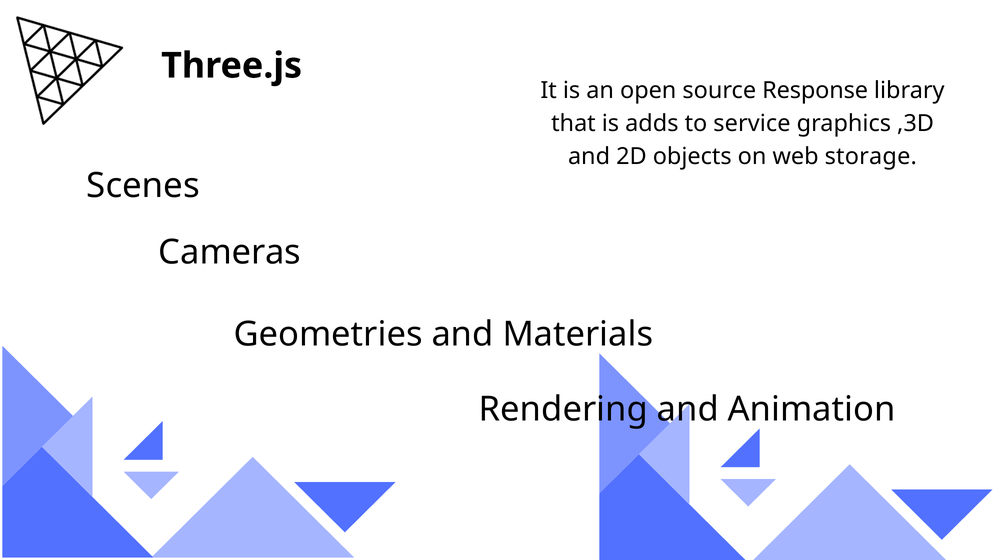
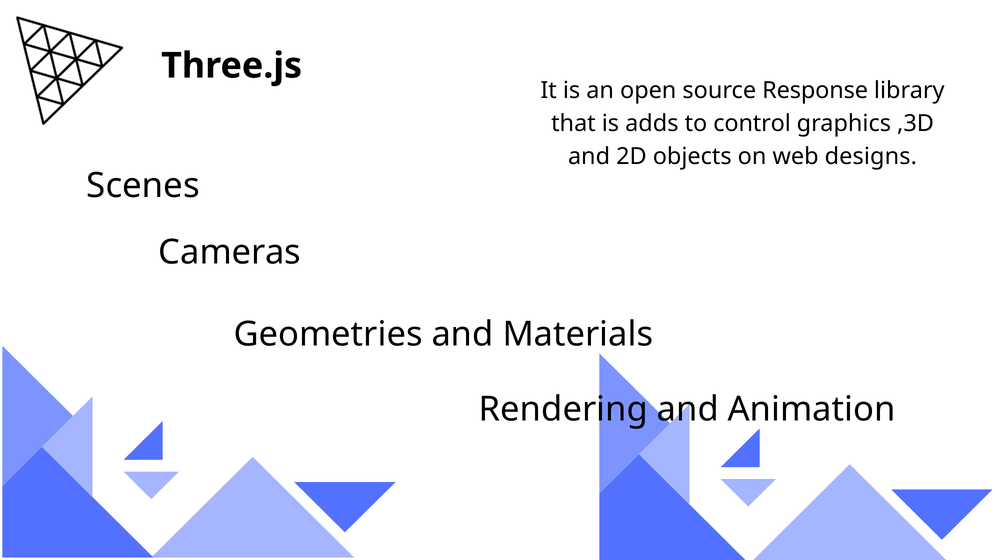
service: service -> control (752, 124)
storage: storage -> designs (871, 156)
